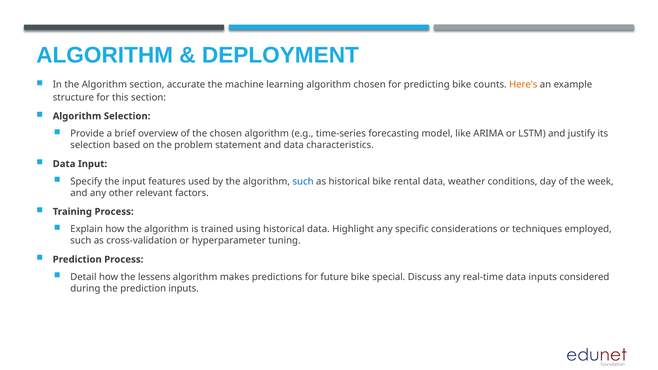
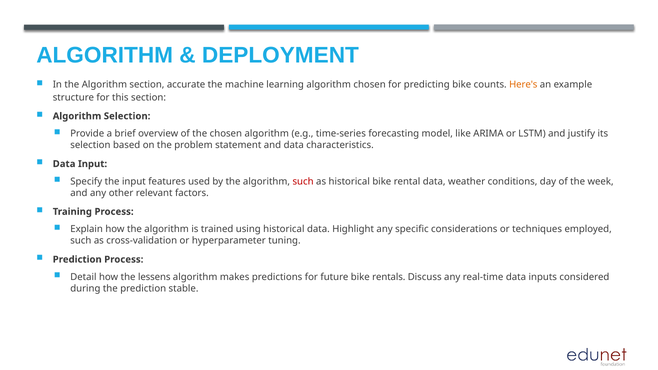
such colour: blue -> red (303, 182)
special: special -> rentals (389, 277)
prediction inputs: inputs -> stable (184, 289)
